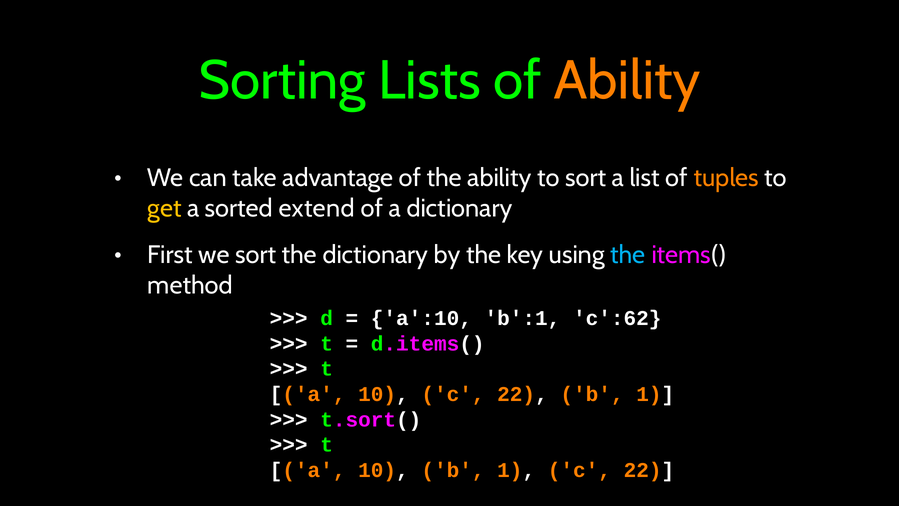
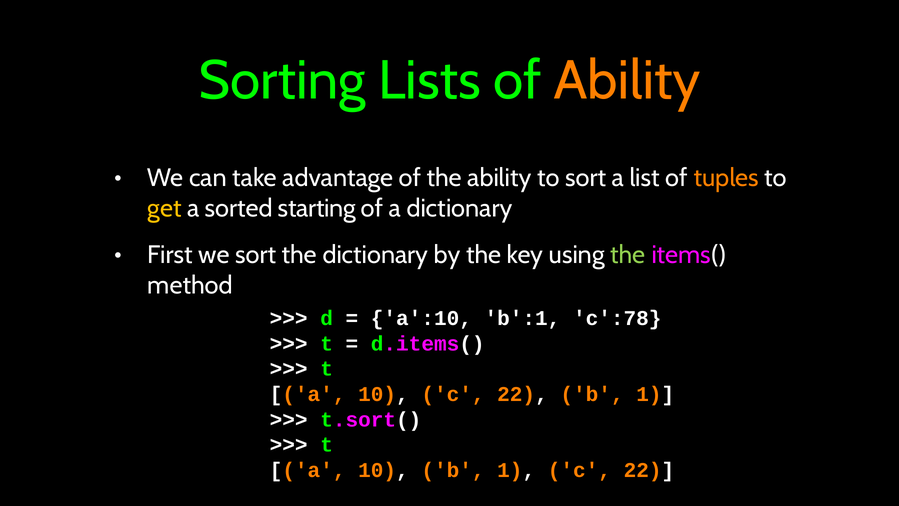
extend: extend -> starting (317, 208)
the colour: light blue -> light green (628, 255)
c':62: c':62 -> c':78 (617, 318)
